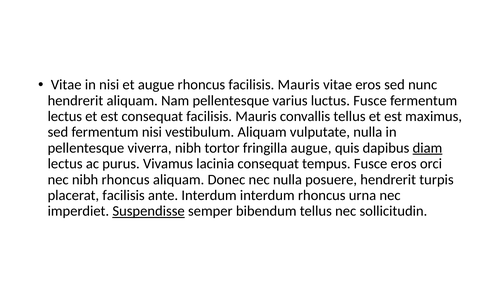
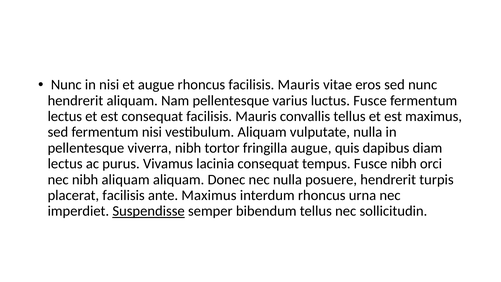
Vitae: Vitae -> Nunc (66, 85)
diam underline: present -> none (427, 148)
Fusce eros: eros -> nibh (404, 164)
nibh rhoncus: rhoncus -> aliquam (126, 179)
ante Interdum: Interdum -> Maximus (209, 195)
